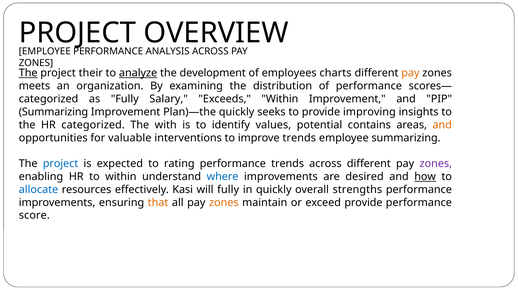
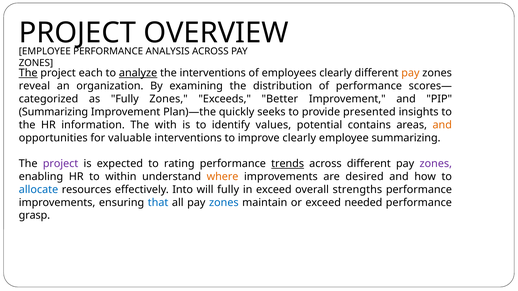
their: their -> each (91, 73)
the development: development -> interventions (213, 73)
employees charts: charts -> clearly (336, 73)
meets: meets -> reveal (34, 86)
Fully Salary: Salary -> Zones (169, 99)
Exceeds Within: Within -> Better (280, 99)
improving: improving -> presented (369, 112)
HR categorized: categorized -> information (93, 125)
improve trends: trends -> clearly (299, 138)
project colour: blue -> purple (61, 164)
trends underline: none -> present (288, 164)
where colour: blue -> orange (223, 177)
how underline: present -> none (425, 177)
Kasi: Kasi -> Into (183, 190)
in quickly: quickly -> exceed (274, 190)
that colour: orange -> blue (158, 203)
zones colour: orange -> blue (224, 203)
exceed provide: provide -> needed (363, 203)
score: score -> grasp (34, 216)
